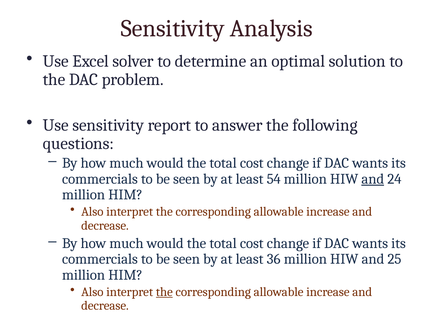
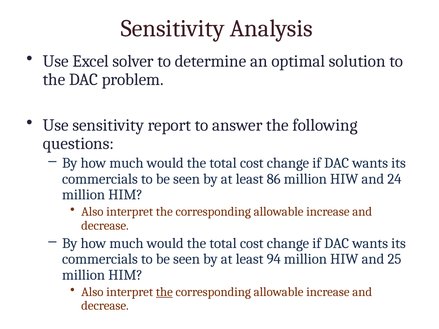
54: 54 -> 86 (274, 179)
and underline: present -> none (373, 179)
36: 36 -> 94 (274, 259)
